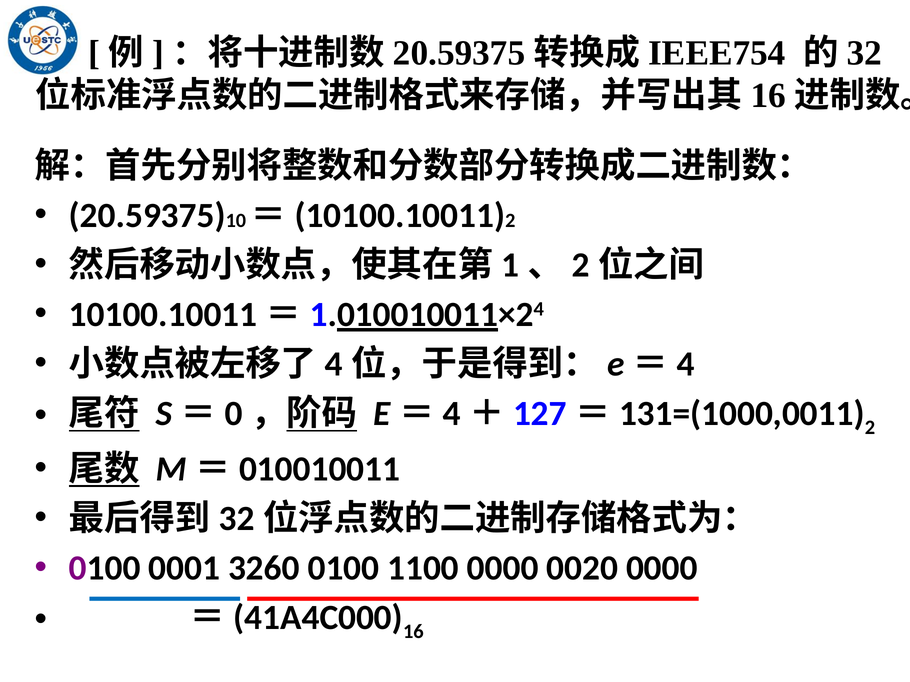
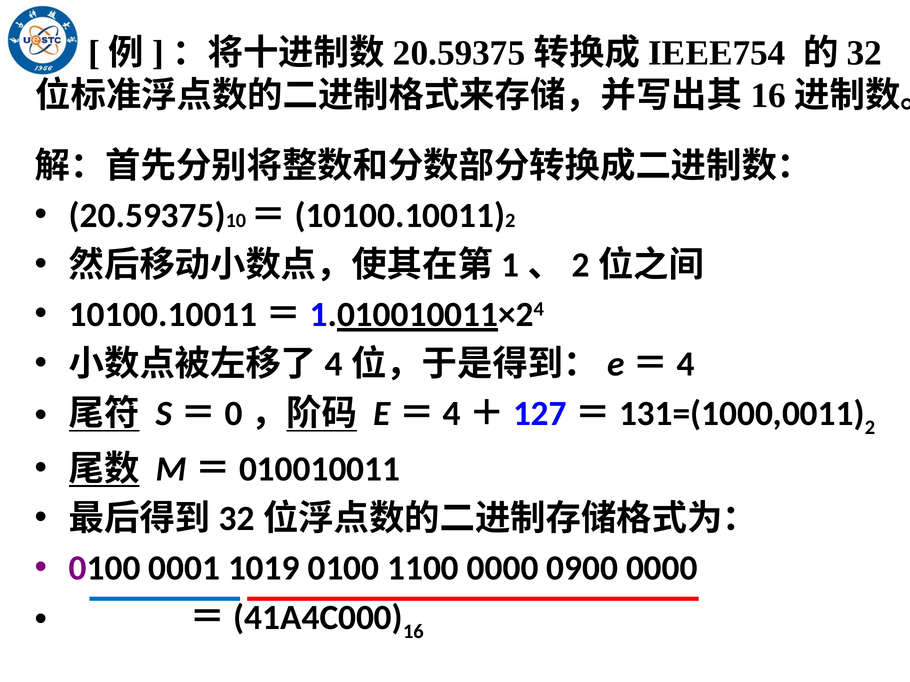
3260: 3260 -> 1019 (264, 569)
0020: 0020 -> 0900 (582, 569)
